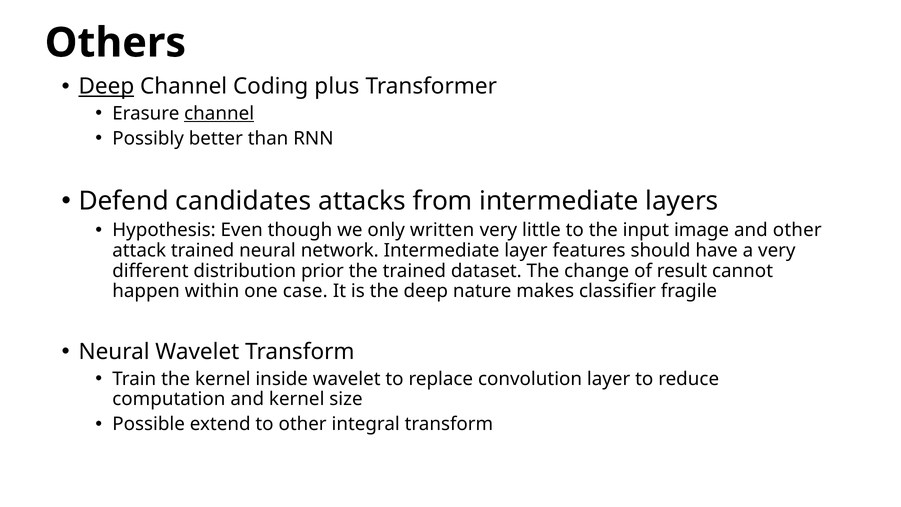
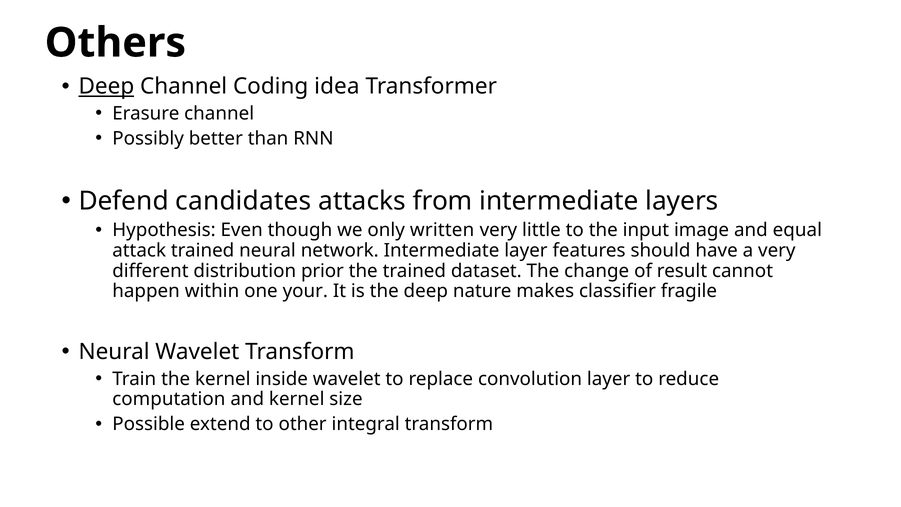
plus: plus -> idea (337, 87)
channel underline: present -> none (219, 114)
and other: other -> equal (797, 230)
case: case -> your (305, 291)
